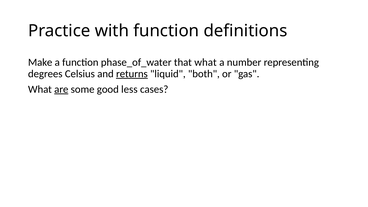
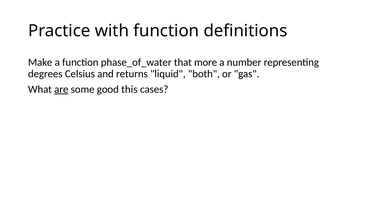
that what: what -> more (206, 62)
returns underline: present -> none (132, 74)
less: less -> this (129, 89)
